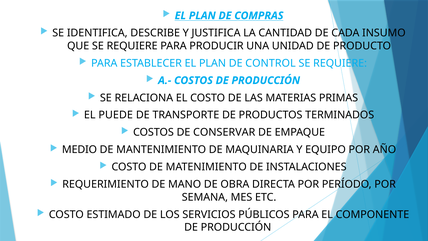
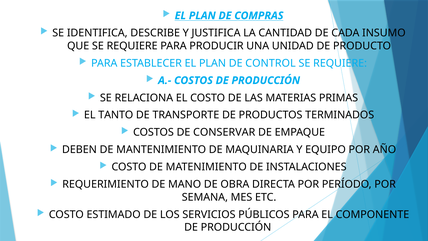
PUEDE: PUEDE -> TANTO (116, 115)
MEDIO: MEDIO -> DEBEN (79, 150)
